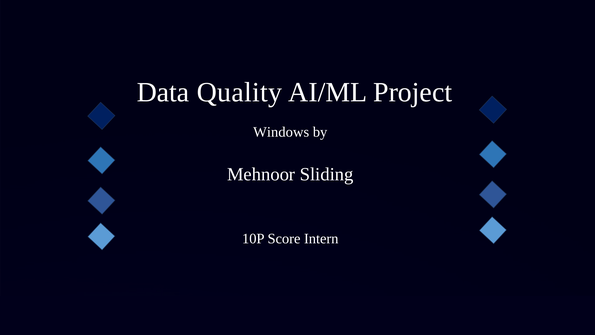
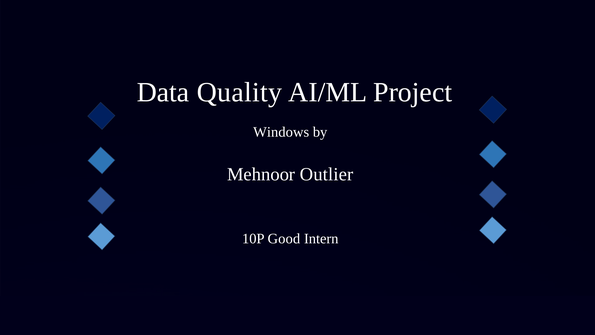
Sliding: Sliding -> Outlier (327, 174)
Score: Score -> Good (284, 238)
